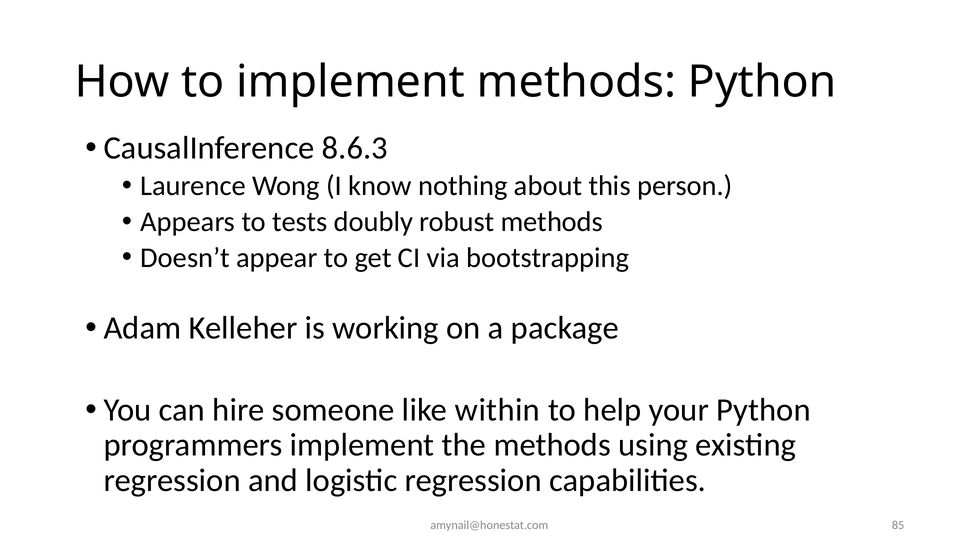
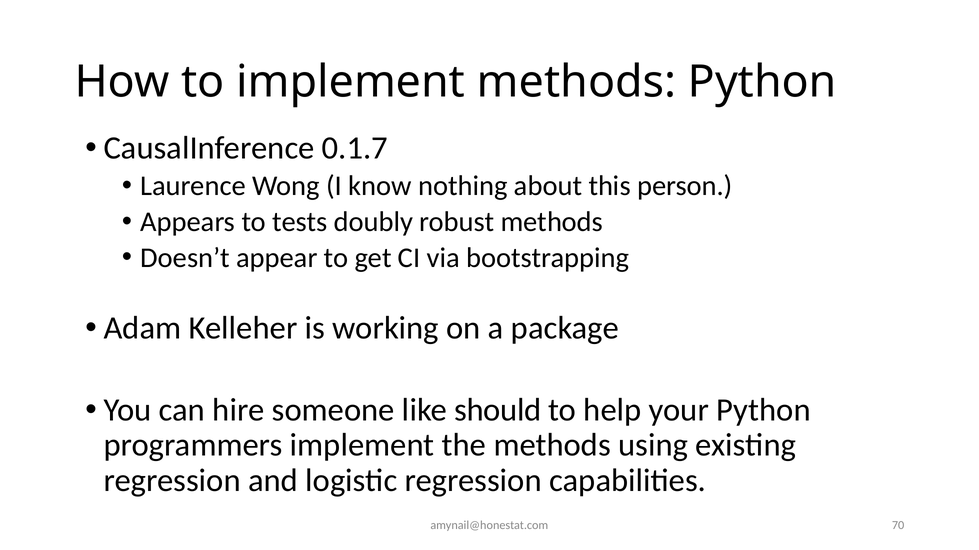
8.6.3: 8.6.3 -> 0.1.7 (355, 148)
within: within -> should (498, 410)
85: 85 -> 70 (898, 526)
